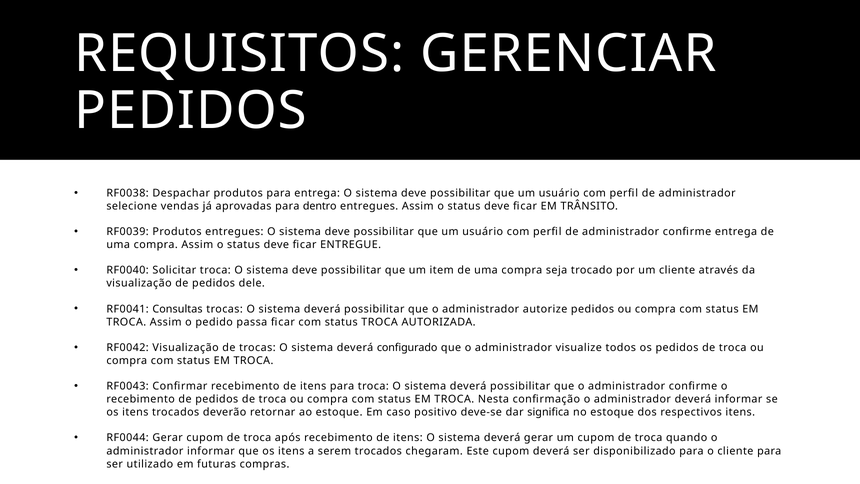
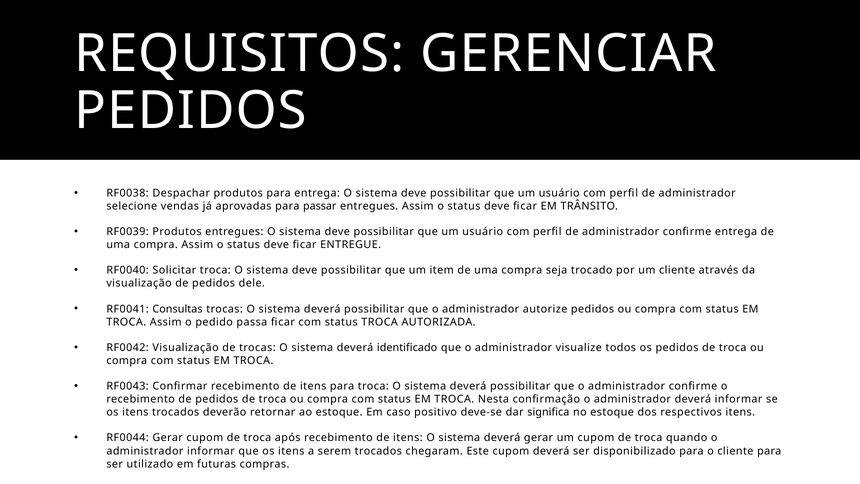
dentro: dentro -> passar (320, 206)
configurado: configurado -> identificado (407, 347)
